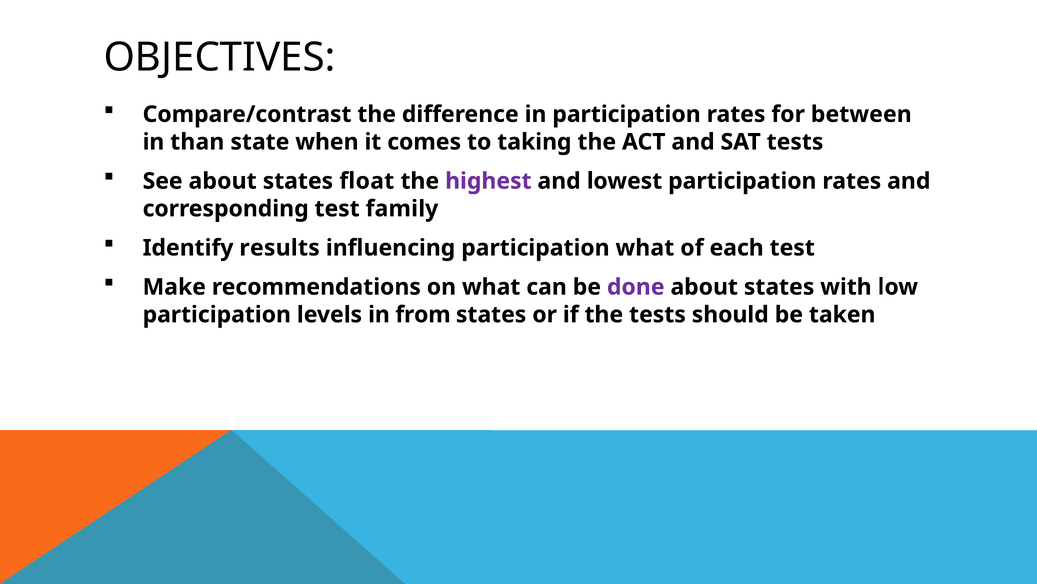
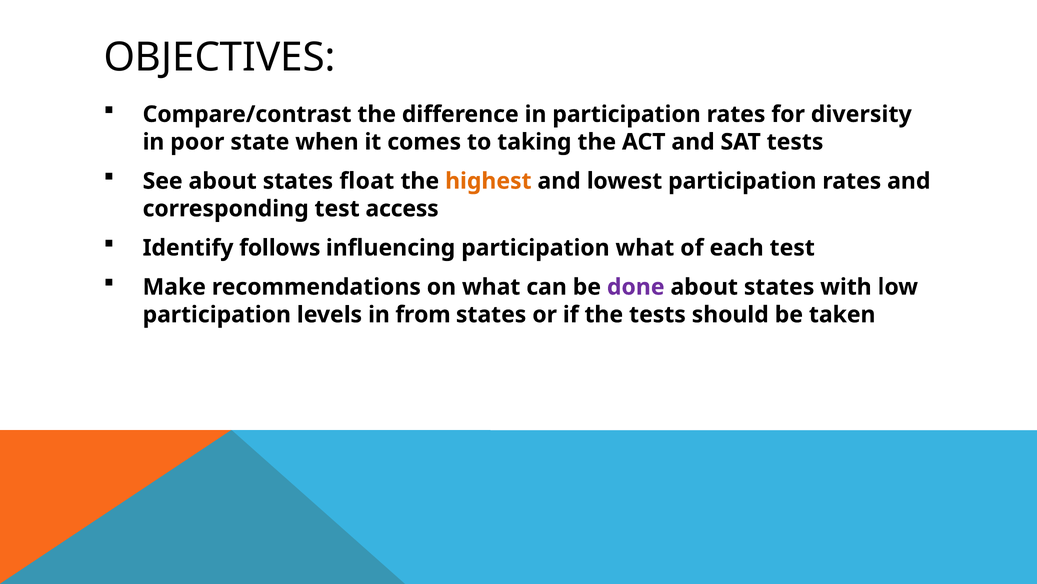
between: between -> diversity (861, 114)
than: than -> poor (197, 142)
highest colour: purple -> orange (488, 181)
family: family -> access (402, 208)
results: results -> follows (280, 248)
